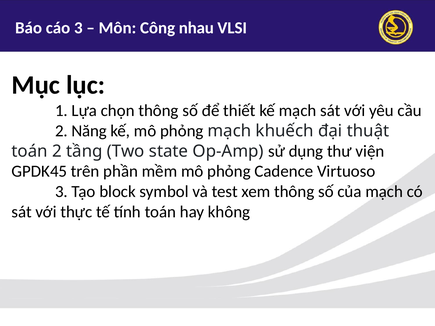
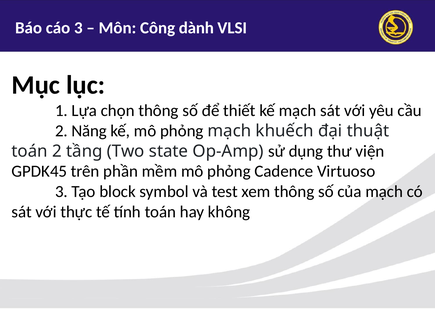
nhau: nhau -> dành (196, 28)
